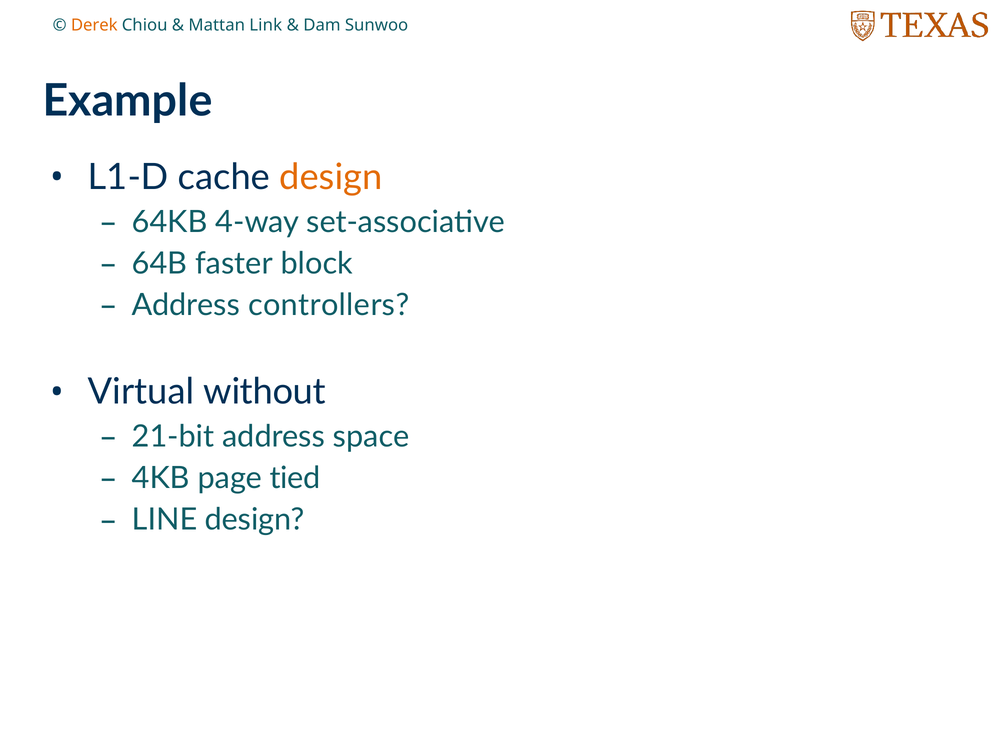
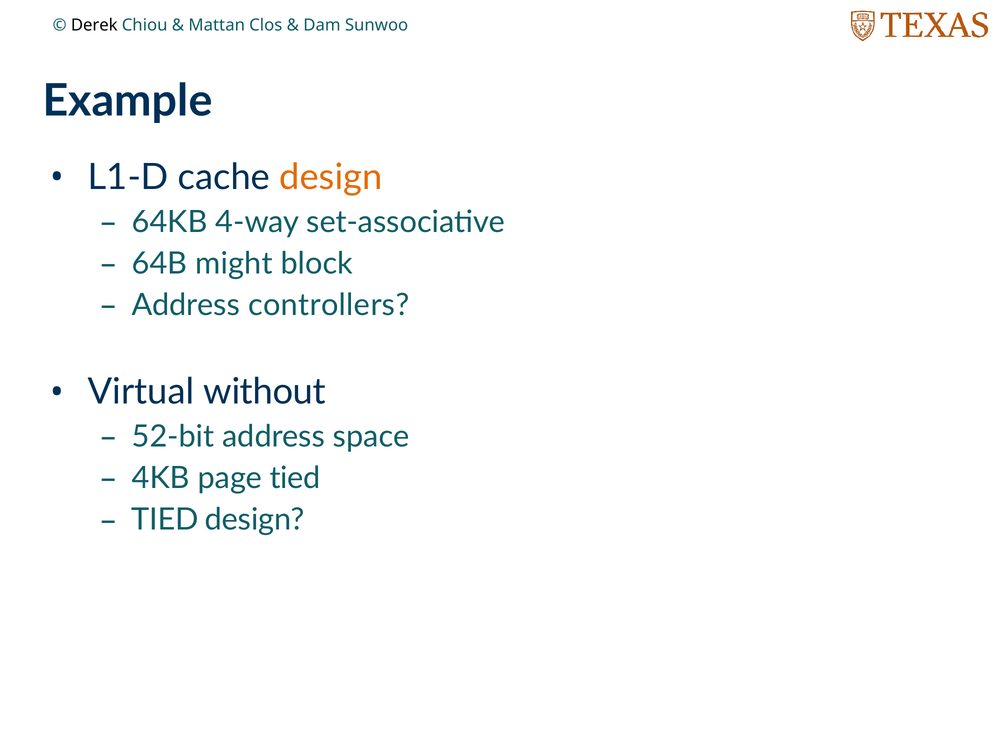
Derek colour: orange -> black (94, 25)
Link: Link -> Clos (266, 25)
faster: faster -> might (234, 263)
21-bit: 21-bit -> 52-bit (173, 436)
LINE: LINE -> TIED (165, 519)
